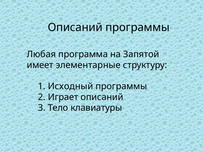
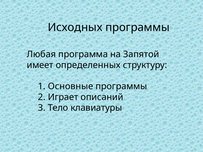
Описаний: Описаний -> Исходных (75, 27)
элементарные: элементарные -> определенных (88, 65)
Исходный: Исходный -> Основные (71, 86)
